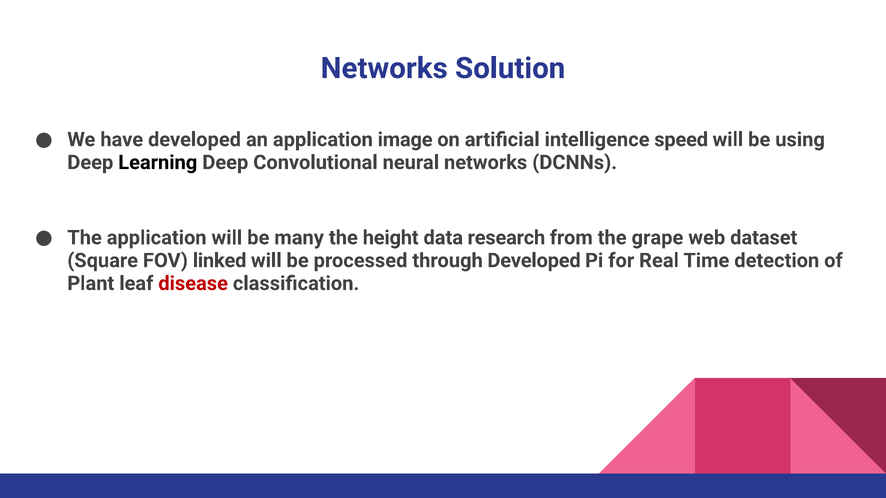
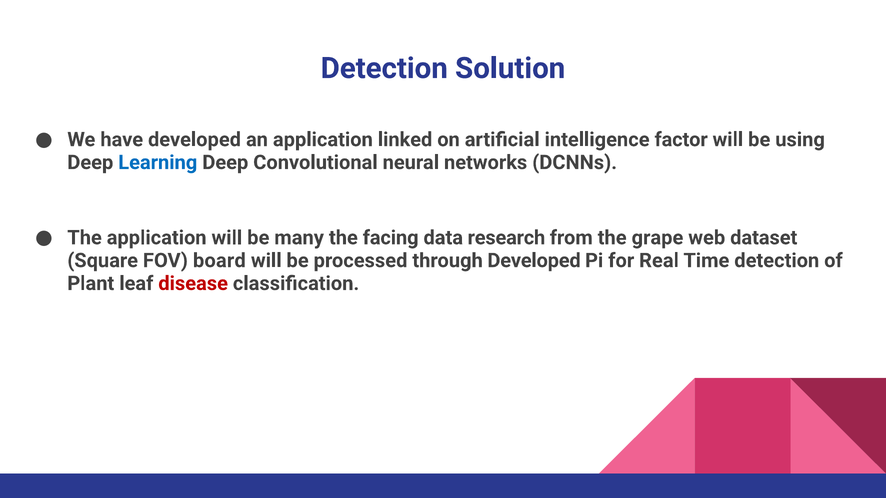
Networks: Networks -> Detection (384, 68)
image: image -> linked (405, 140)
speed: speed -> factor (681, 140)
Learning colour: black -> blue (158, 163)
height: height -> facing (391, 238)
linked: linked -> board (219, 261)
